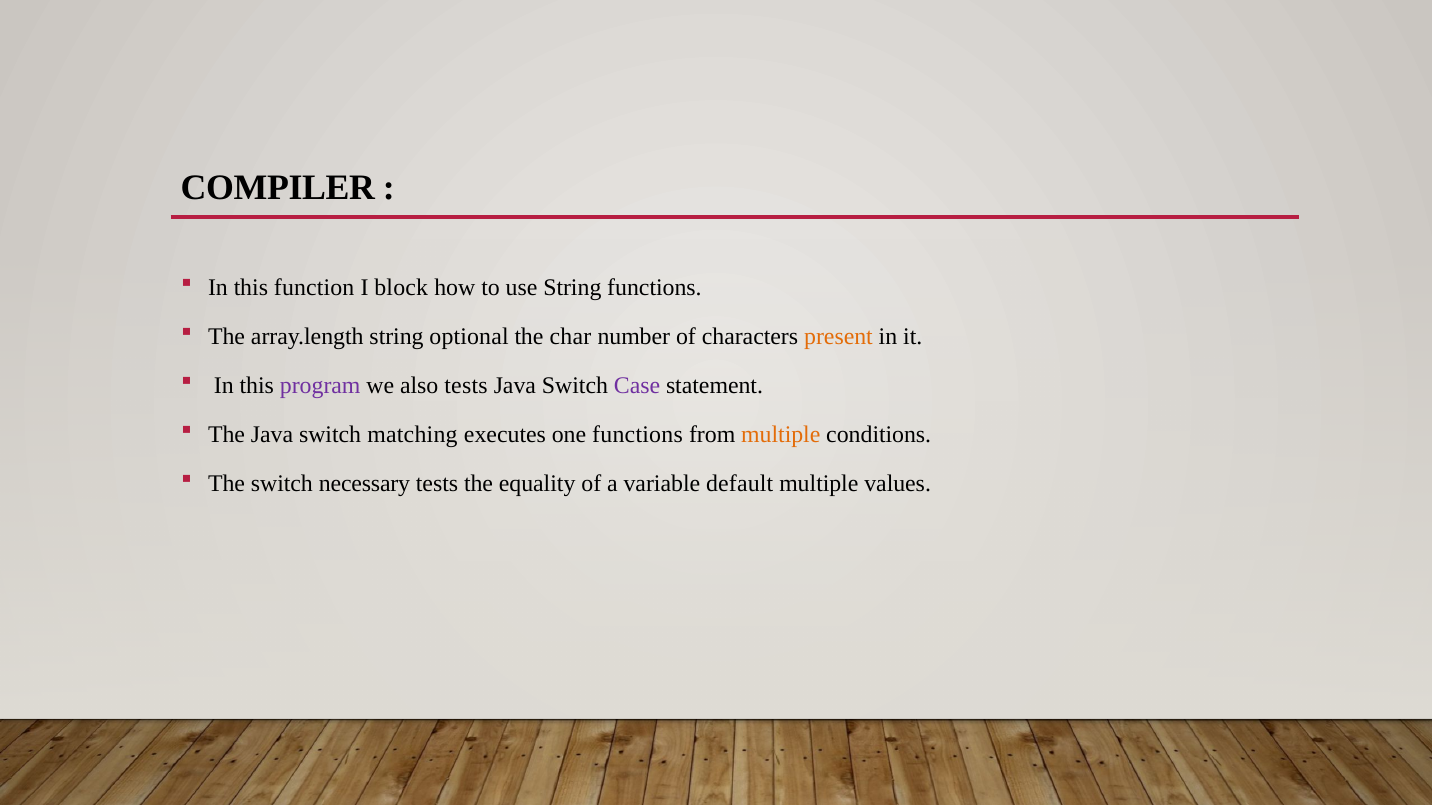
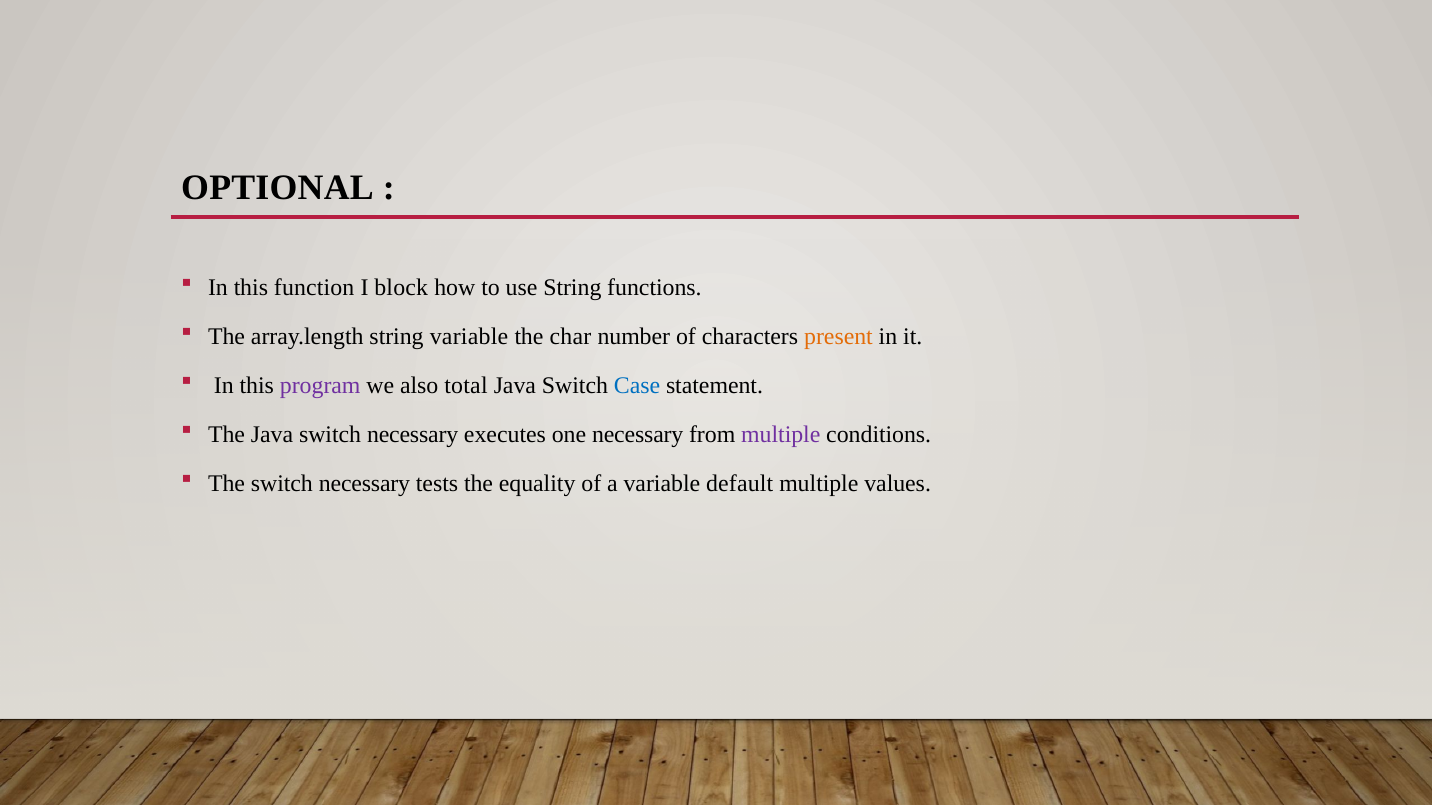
COMPILER: COMPILER -> OPTIONAL (277, 188)
string optional: optional -> variable (469, 337)
also tests: tests -> total (466, 386)
Case colour: purple -> blue (637, 386)
Java switch matching: matching -> necessary (413, 435)
one functions: functions -> necessary (638, 435)
multiple colour: orange -> purple (781, 435)
